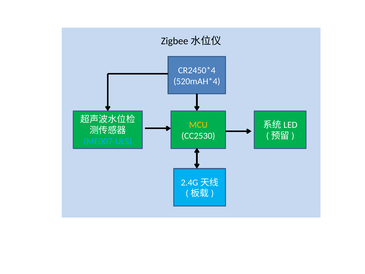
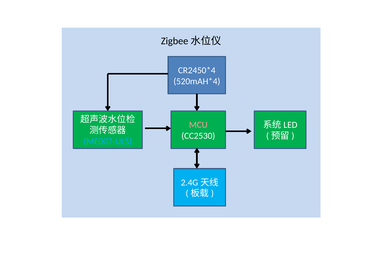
MCU colour: yellow -> pink (198, 125)
